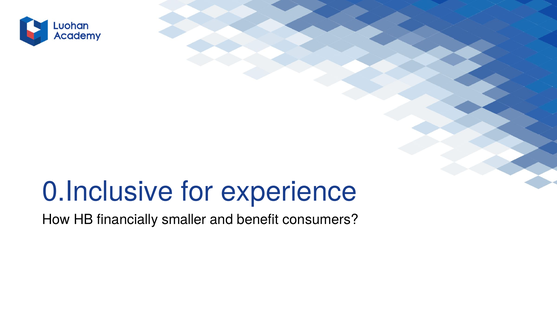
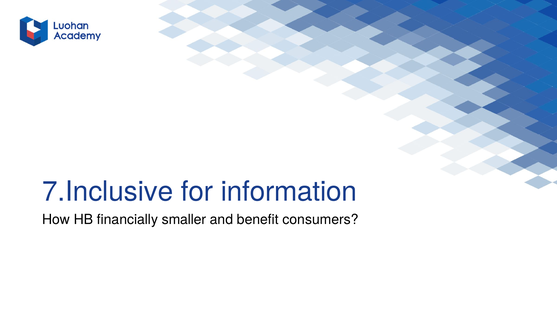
0.Inclusive: 0.Inclusive -> 7.Inclusive (108, 191)
experience: experience -> information (289, 191)
